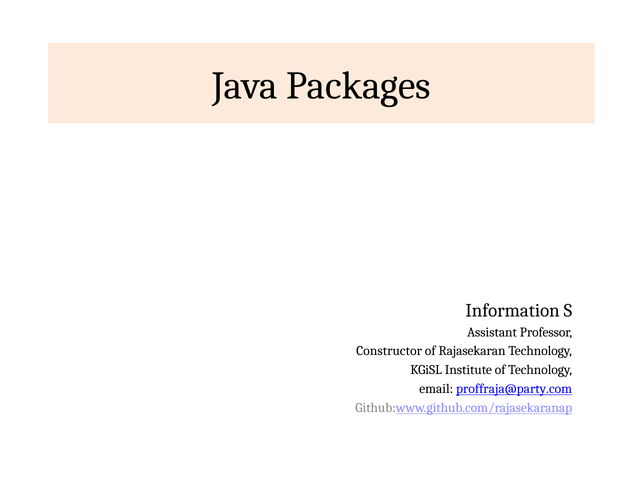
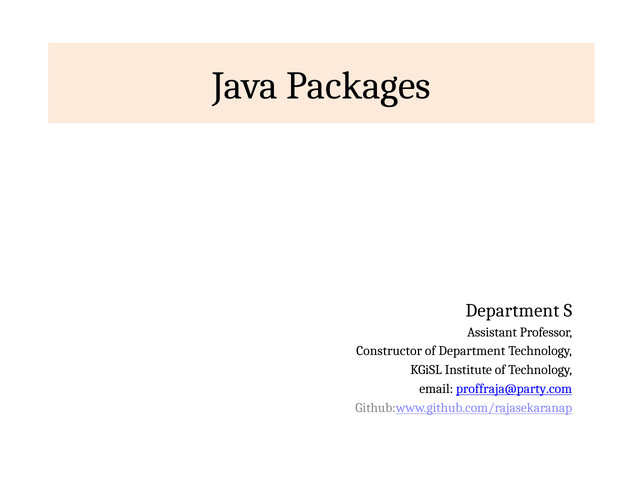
Information: Information -> Department (512, 310)
of Rajasekaran: Rajasekaran -> Department (472, 351)
